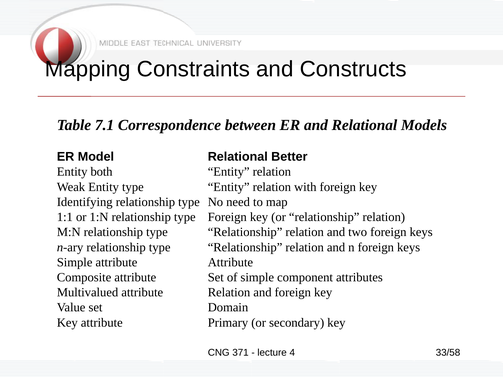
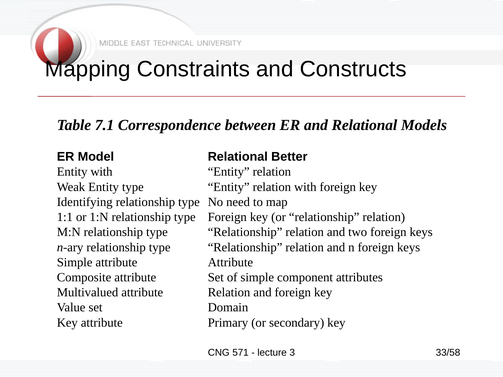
Entity both: both -> with (102, 172)
371: 371 -> 571 (241, 353)
4: 4 -> 3 (292, 353)
